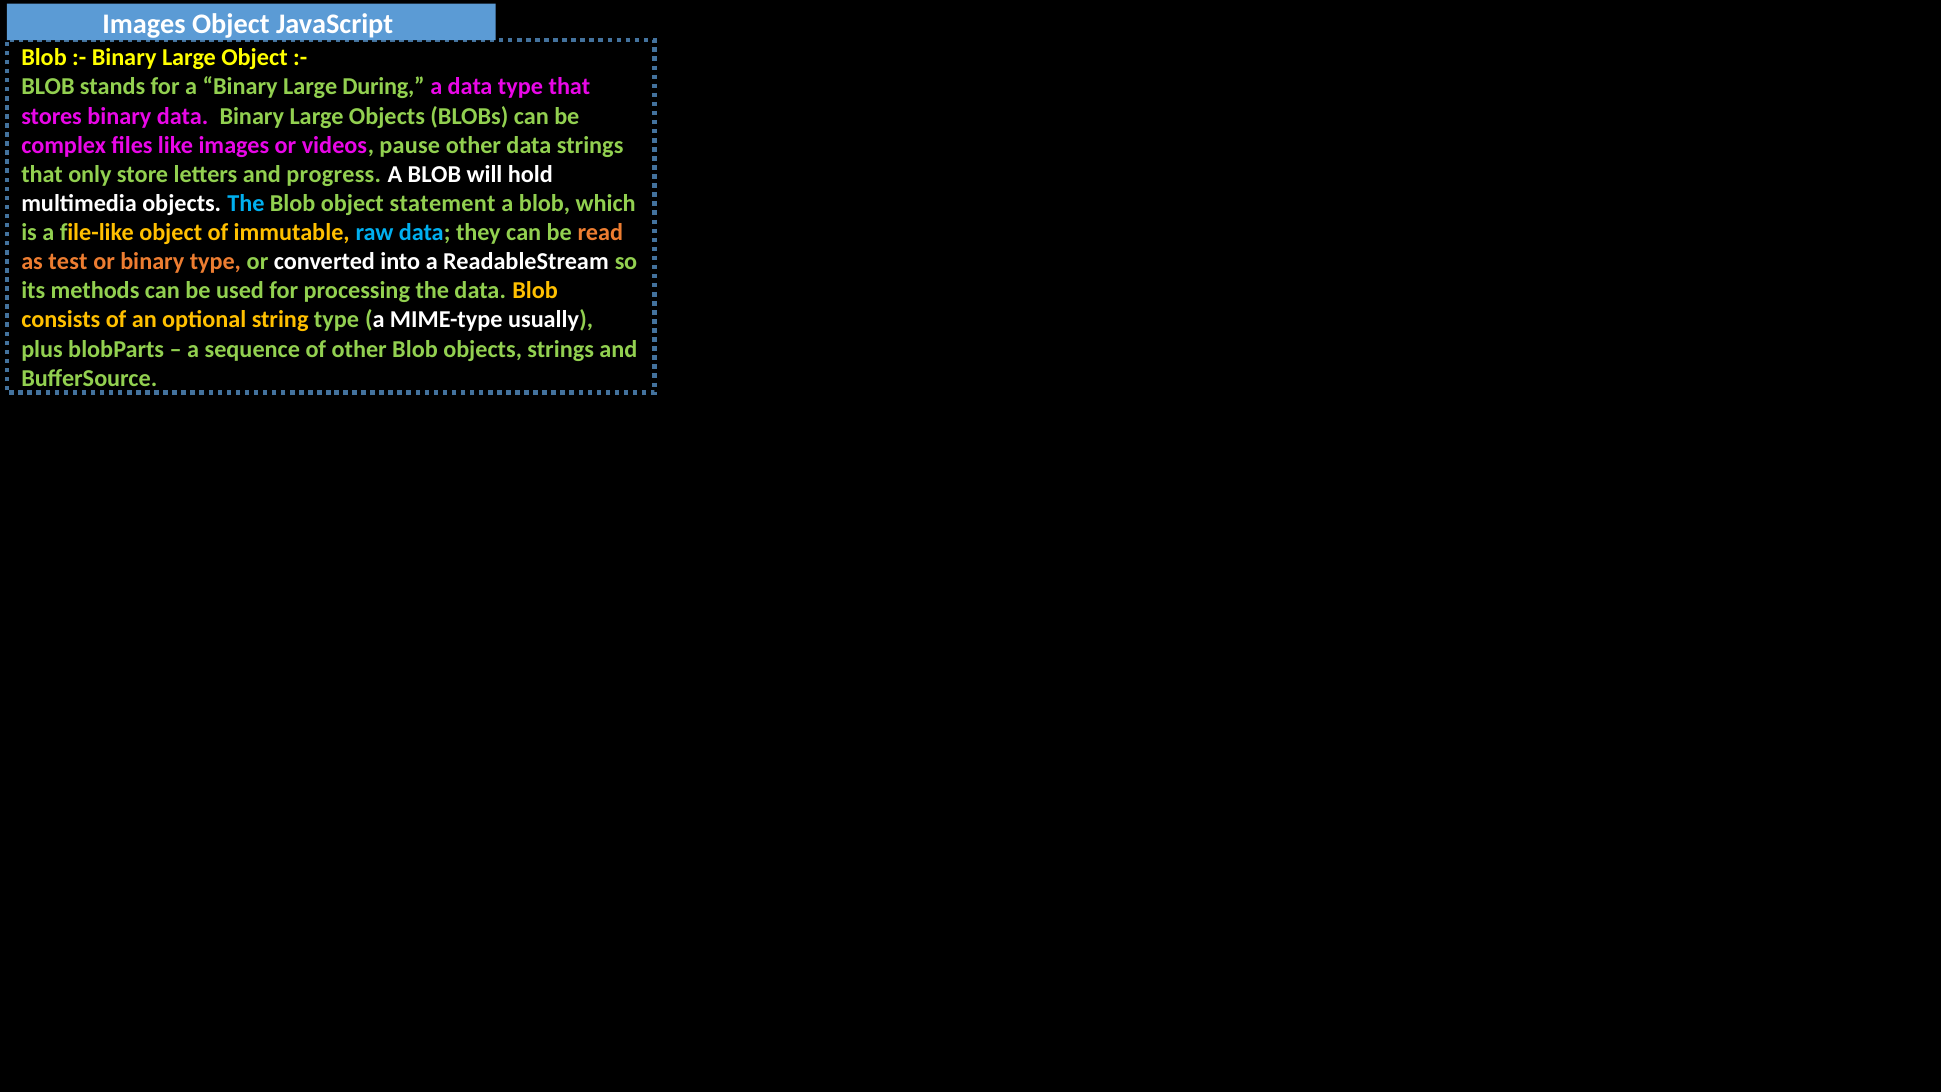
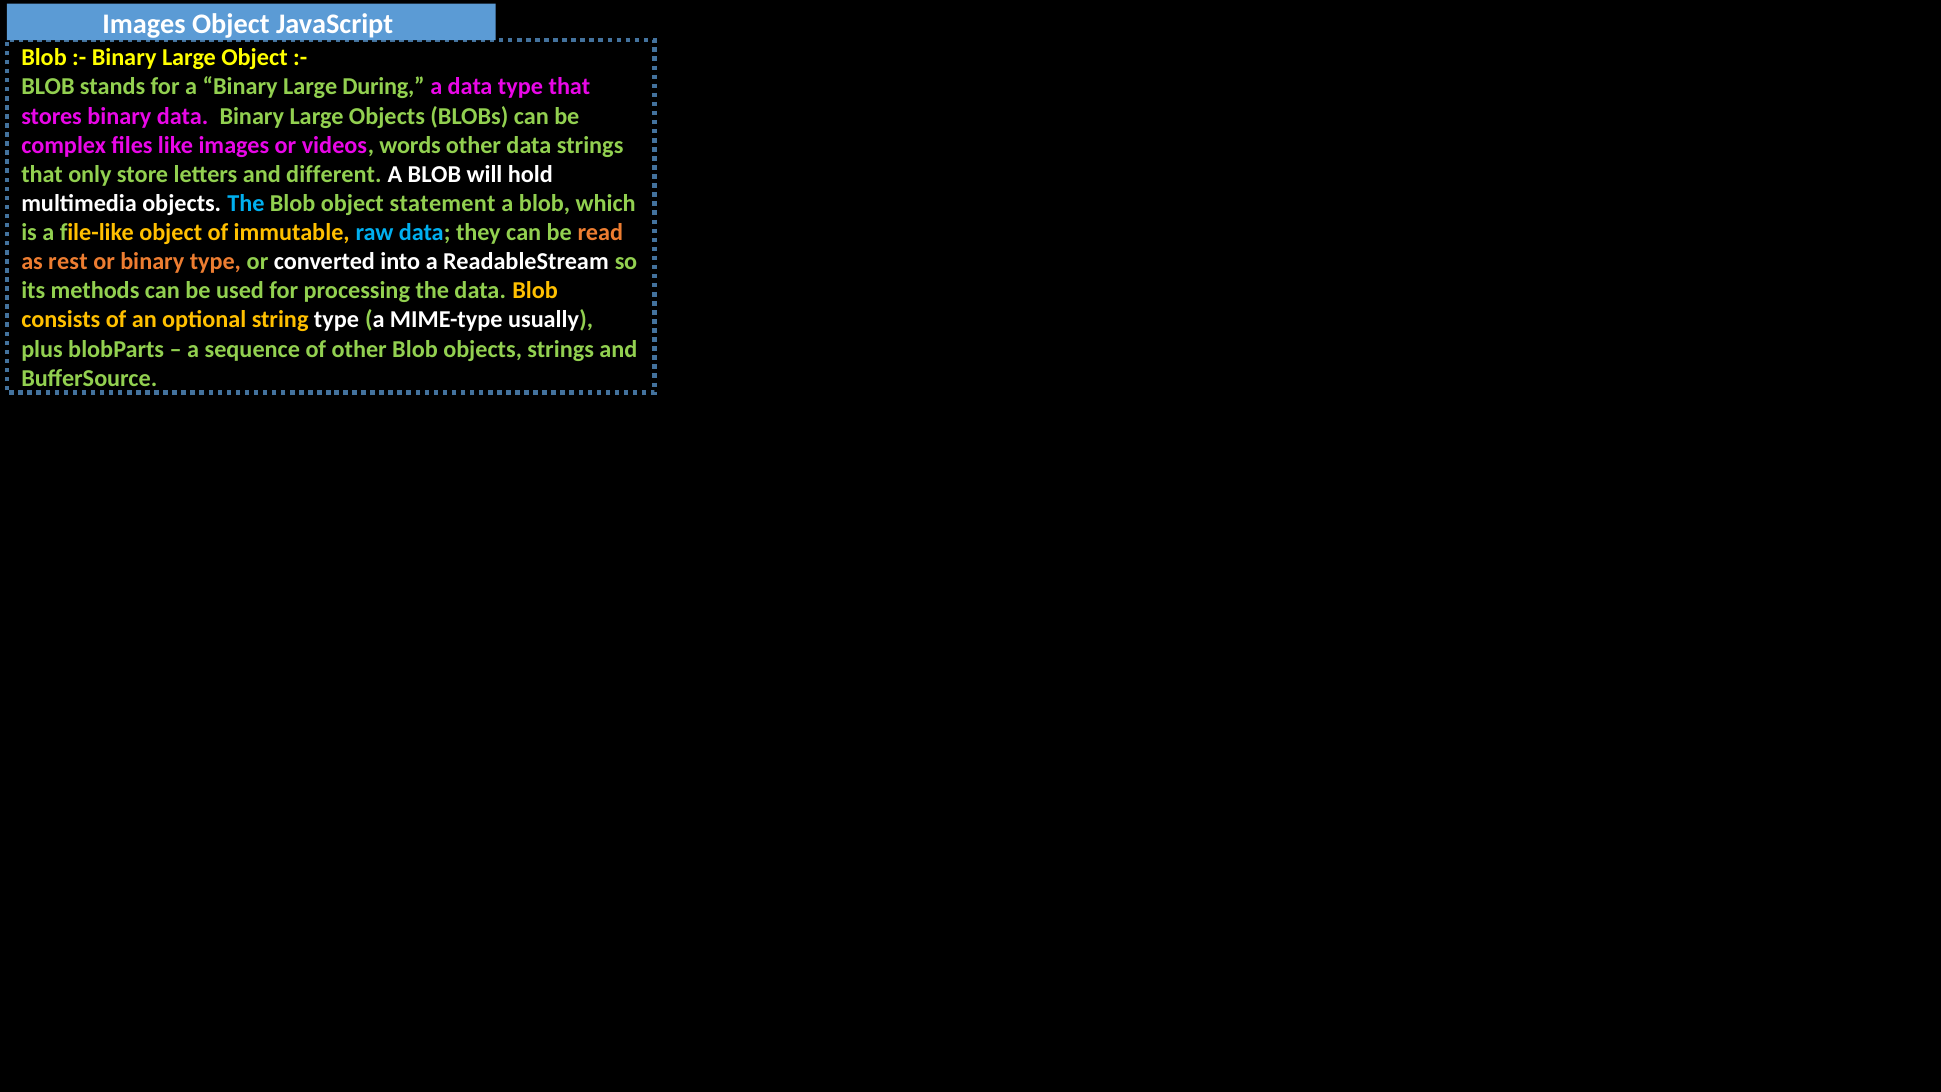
pause: pause -> words (410, 145)
progress: progress -> different (334, 174)
test: test -> rest (68, 262)
type colour: light green -> white (337, 320)
